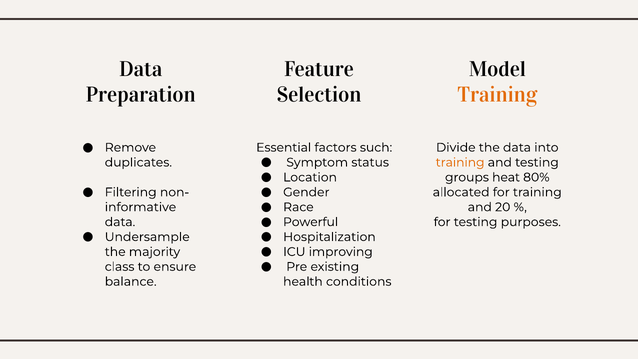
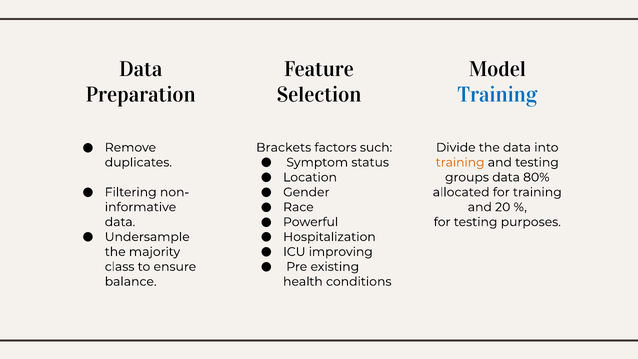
Training colour: orange -> blue (497, 95)
Essential: Essential -> Brackets (284, 147)
groups heat: heat -> data (506, 177)
